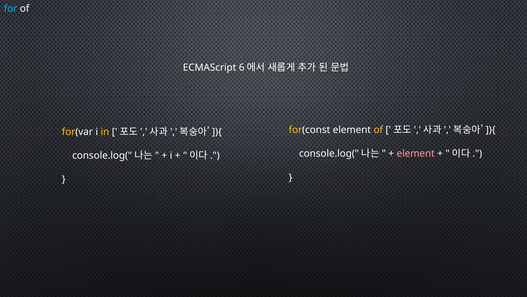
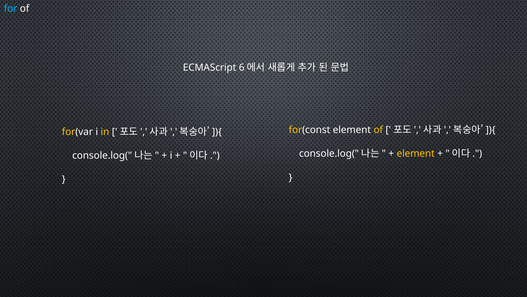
element colour: pink -> yellow (416, 153)
